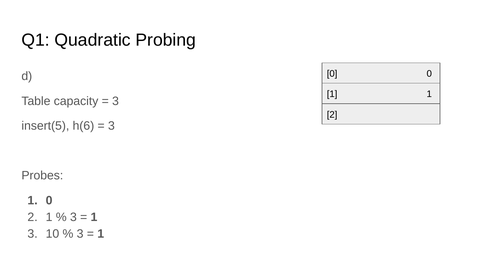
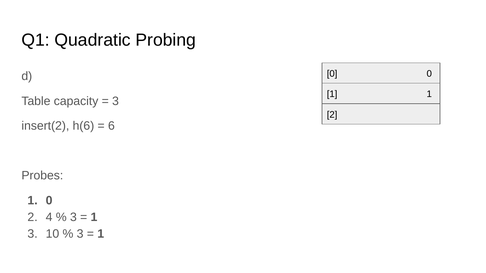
insert(5: insert(5 -> insert(2 (45, 126)
3: 3 -> 6 (111, 126)
2 1: 1 -> 4 (49, 217)
